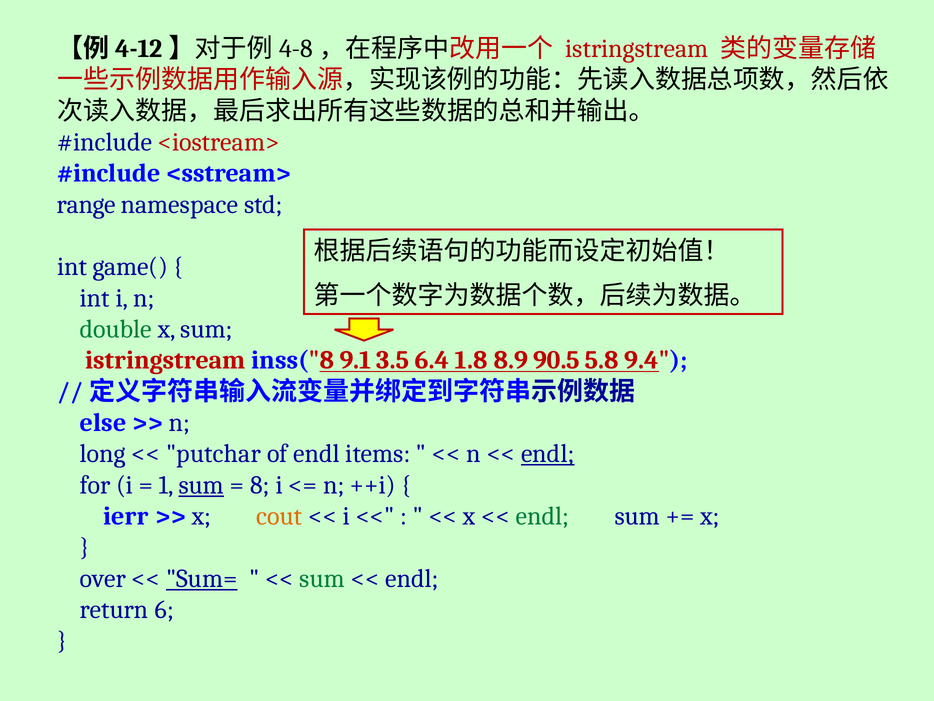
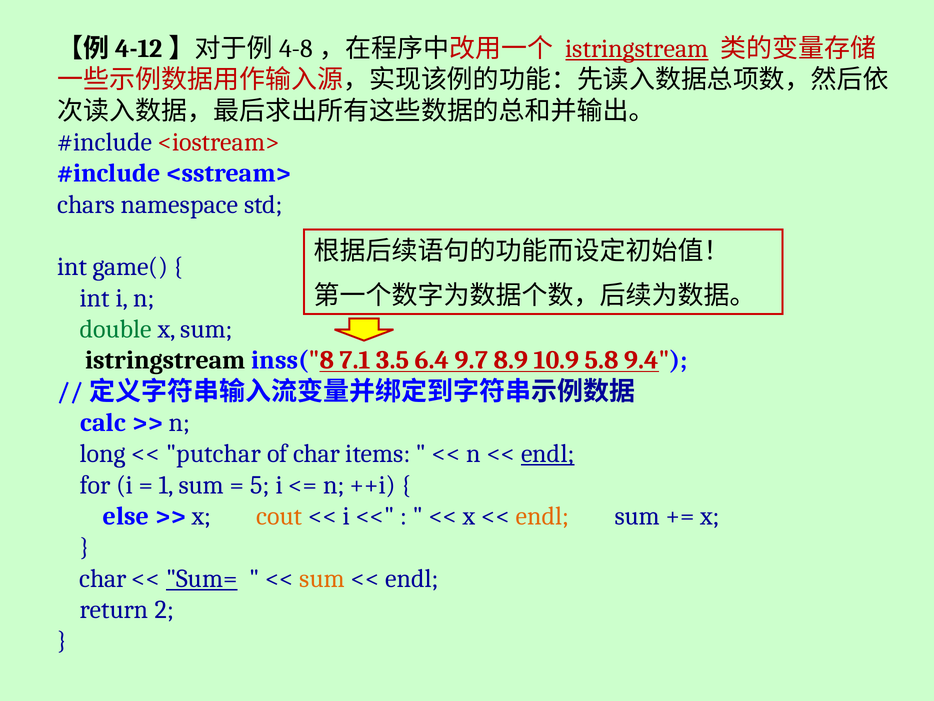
istringstream underline: none -> present (637, 49)
range: range -> chars (86, 204)
istringstream colour: red -> black (165, 360)
9.1: 9.1 -> 7.1 (355, 360)
1.8: 1.8 -> 9.7 (471, 360)
90.5: 90.5 -> 10.9 (556, 360)
else: else -> calc (103, 422)
of endl: endl -> char (317, 453)
sum underline: present -> none (201, 485)
8: 8 -> 5 (260, 485)
ierr: ierr -> else (126, 516)
endl colour: green -> orange (542, 516)
over: over -> char (103, 578)
sum colour: green -> orange (322, 578)
6: 6 -> 2 (164, 609)
